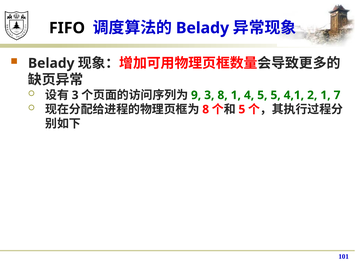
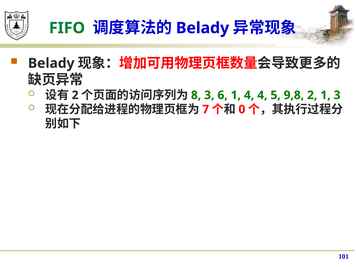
FIFO colour: black -> green (67, 28)
3: 3 -> 2 (75, 95)
9: 9 -> 8 (196, 95)
3 8: 8 -> 6 (223, 95)
4 5: 5 -> 4 (262, 95)
4,1: 4,1 -> 9,8 (294, 95)
1 7: 7 -> 3 (337, 95)
8: 8 -> 7 (206, 109)
5: 5 -> 0 (242, 109)
